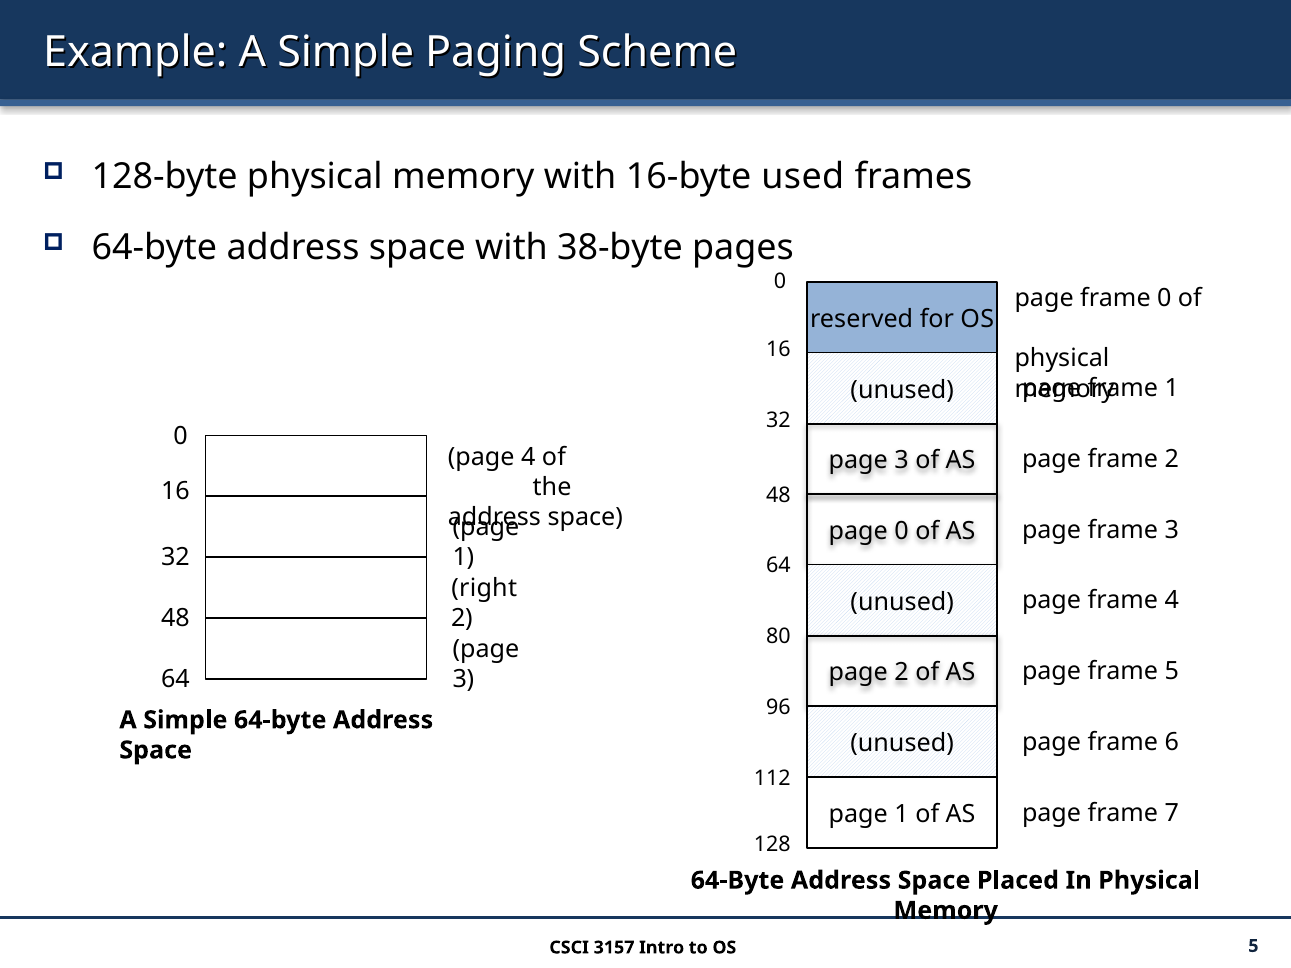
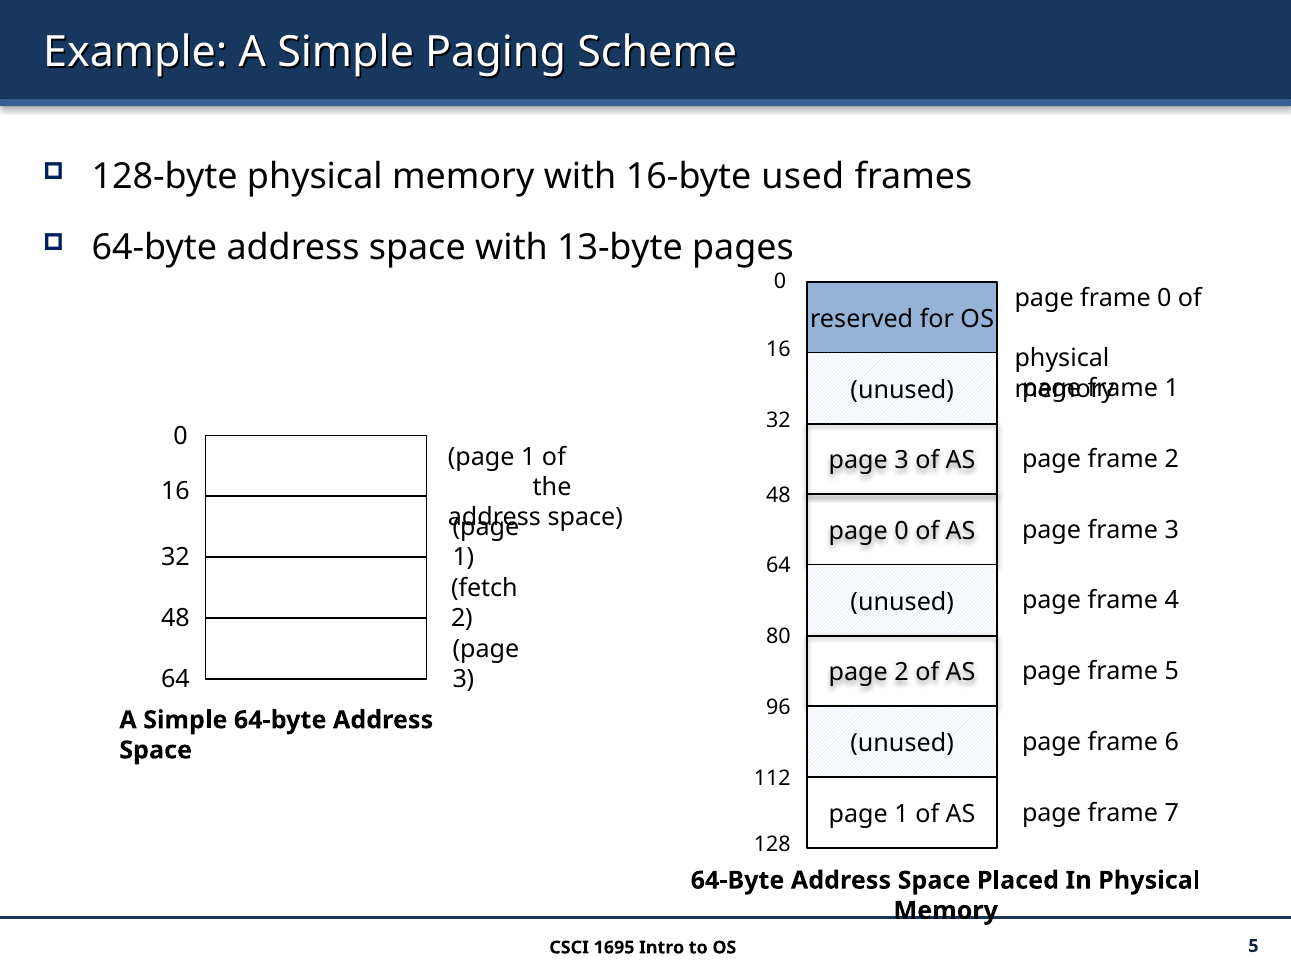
38-byte: 38-byte -> 13-byte (620, 248)
4: 4 -> 1 (528, 457)
right: right -> fetch (484, 588)
3157: 3157 -> 1695 (614, 948)
